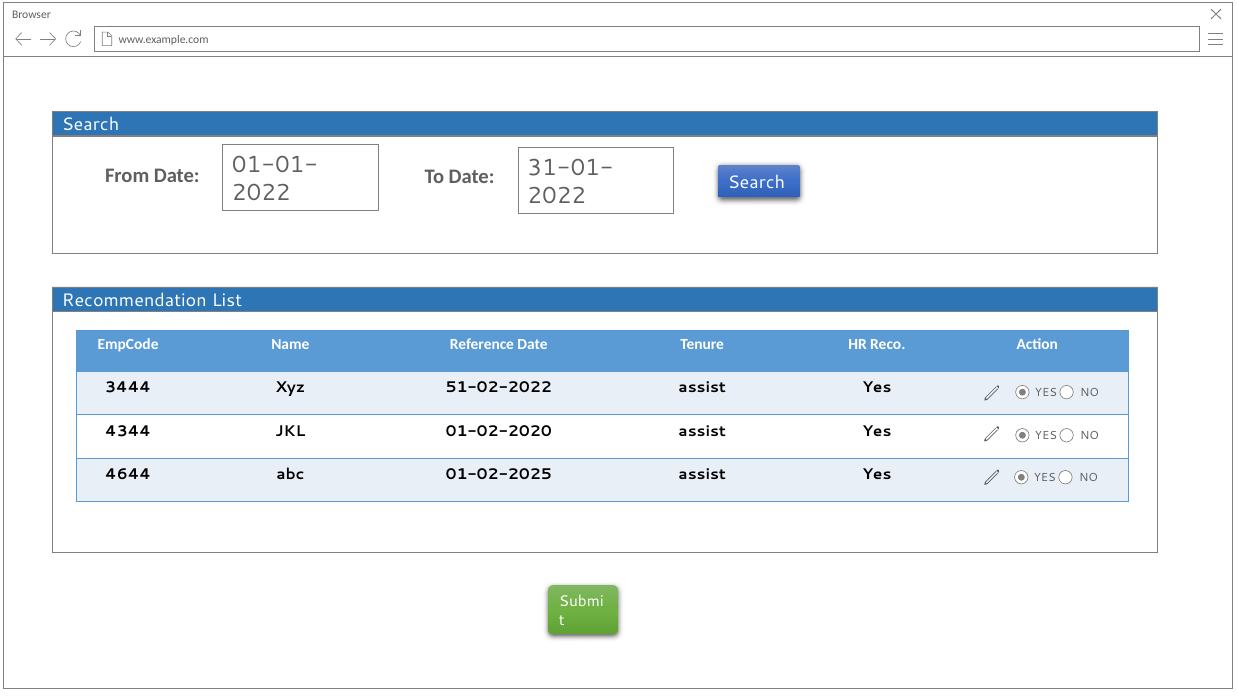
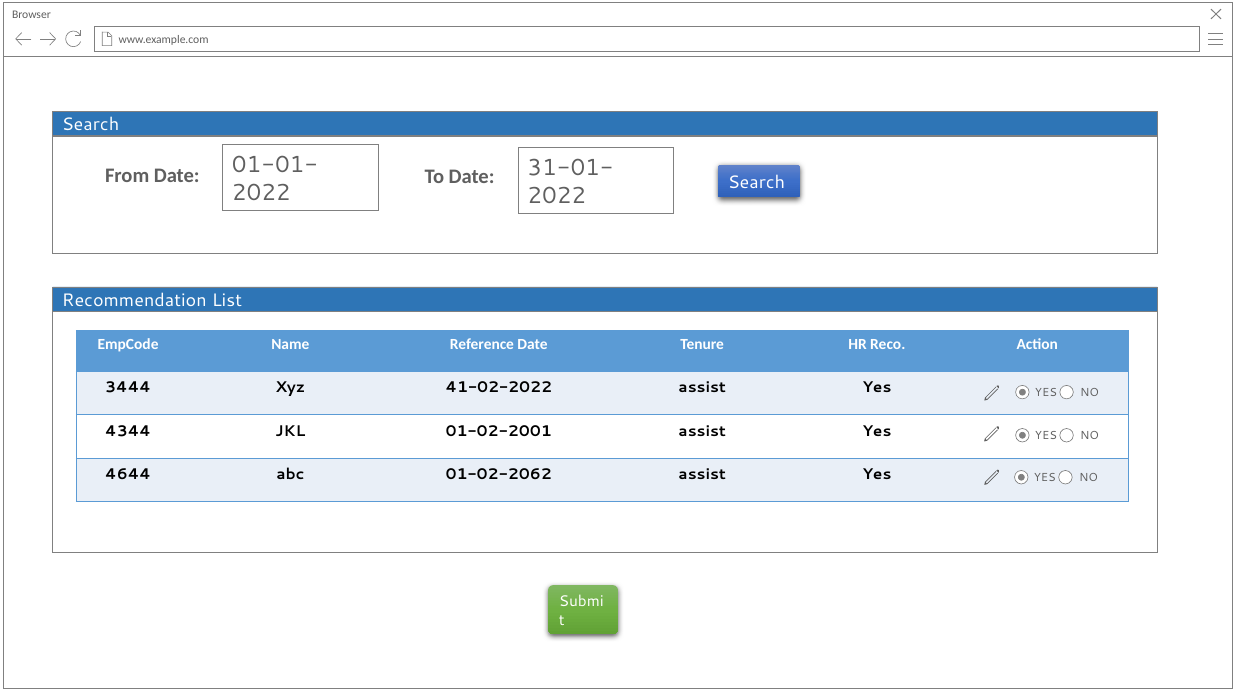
51-02-2022: 51-02-2022 -> 41-02-2022 (499, 387)
01-02-2020: 01-02-2020 -> 01-02-2001 (499, 431)
01-02-2025: 01-02-2025 -> 01-02-2062 (499, 474)
